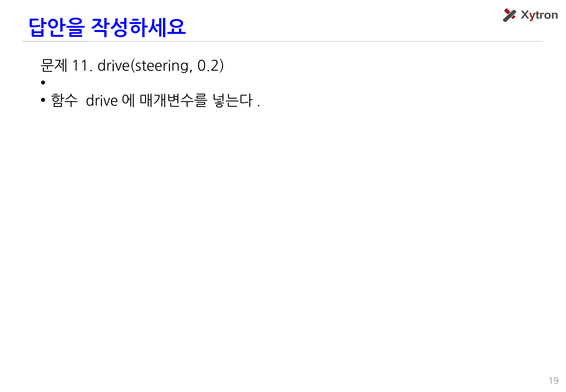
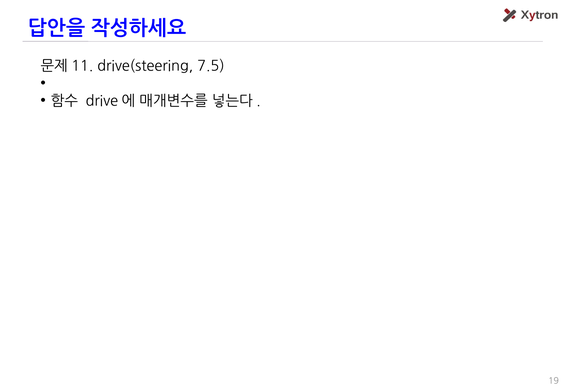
0.2: 0.2 -> 7.5 (211, 66)
